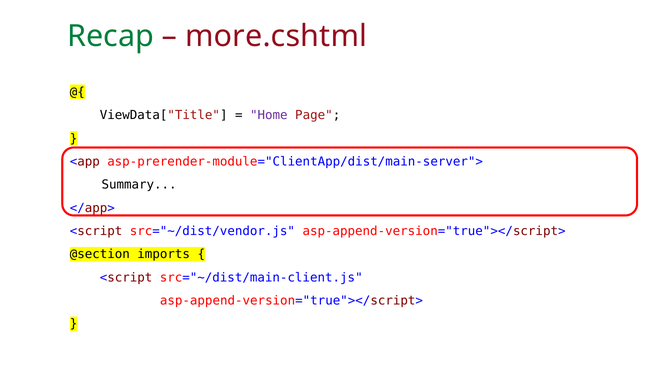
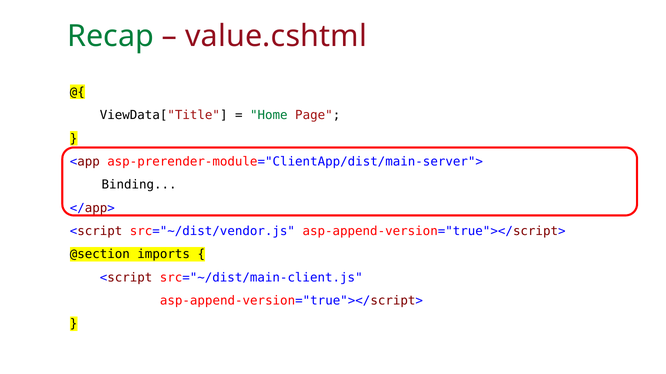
more.cshtml: more.cshtml -> value.cshtml (276, 36)
Home colour: purple -> green (269, 115)
Summary: Summary -> Binding (139, 185)
